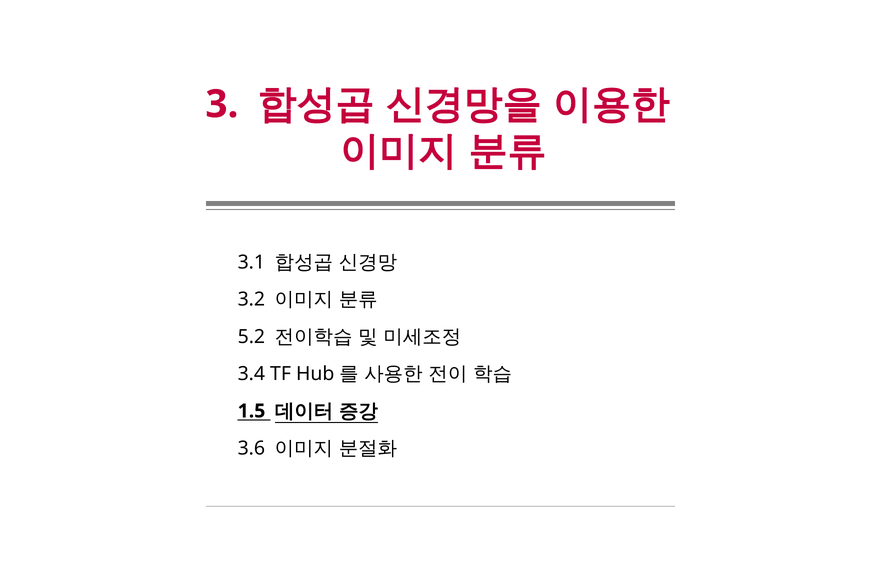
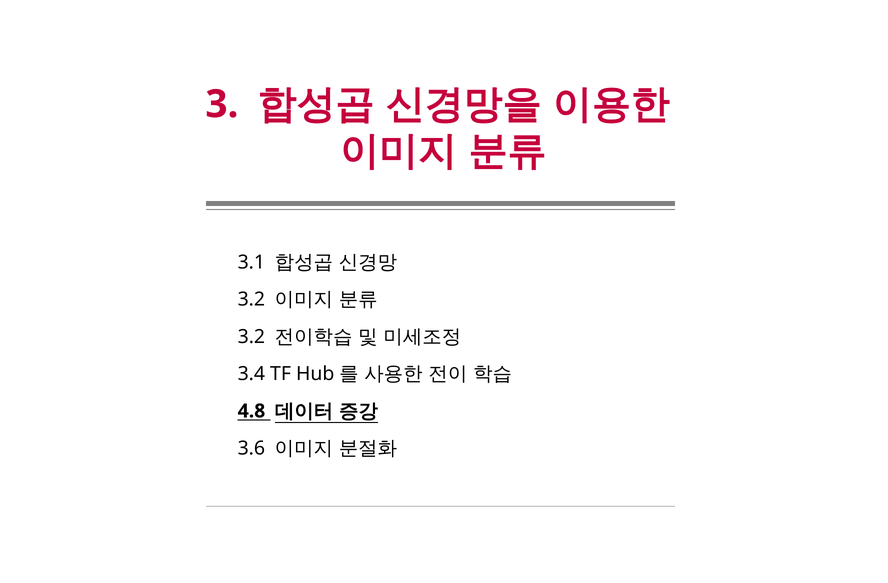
5.2: 5.2 -> 3.2 (251, 337)
1.5: 1.5 -> 4.8 (251, 411)
